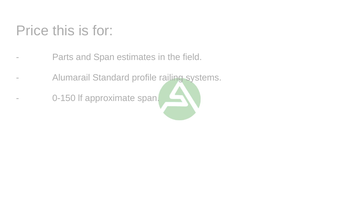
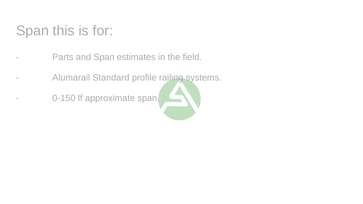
Price: Price -> Span (32, 31)
